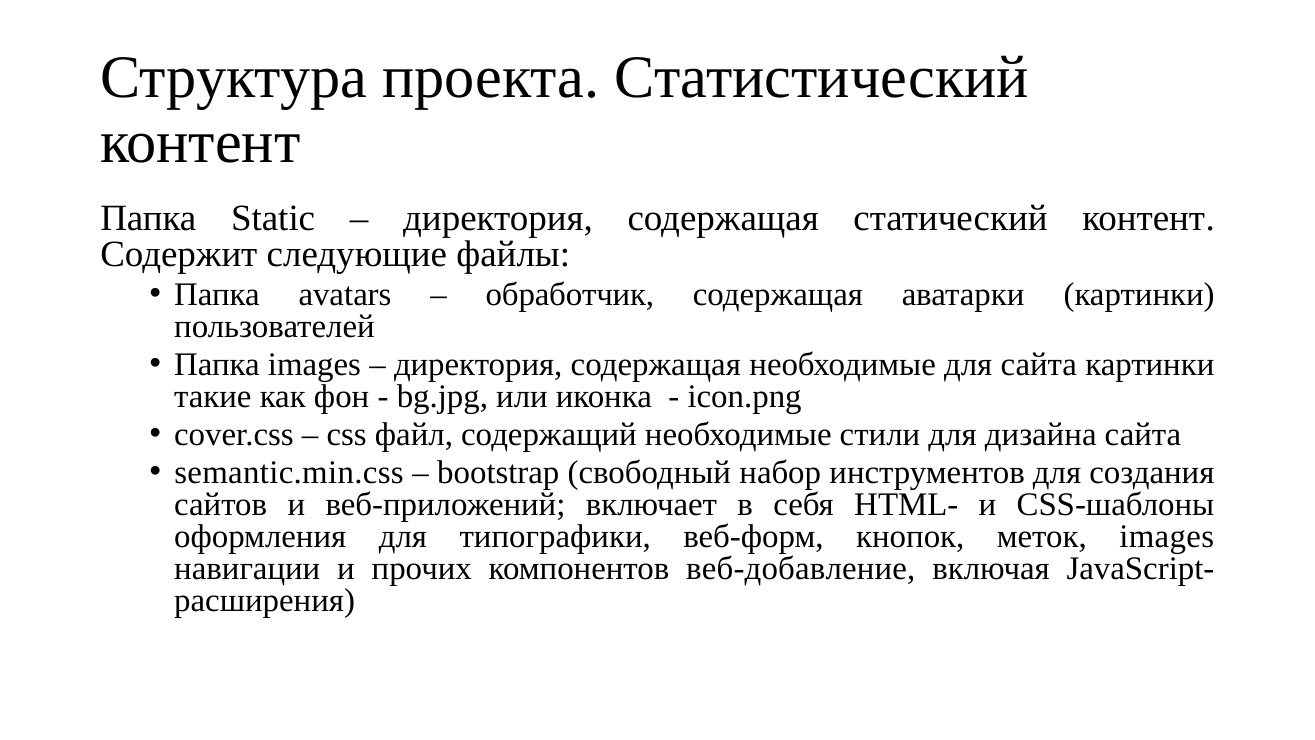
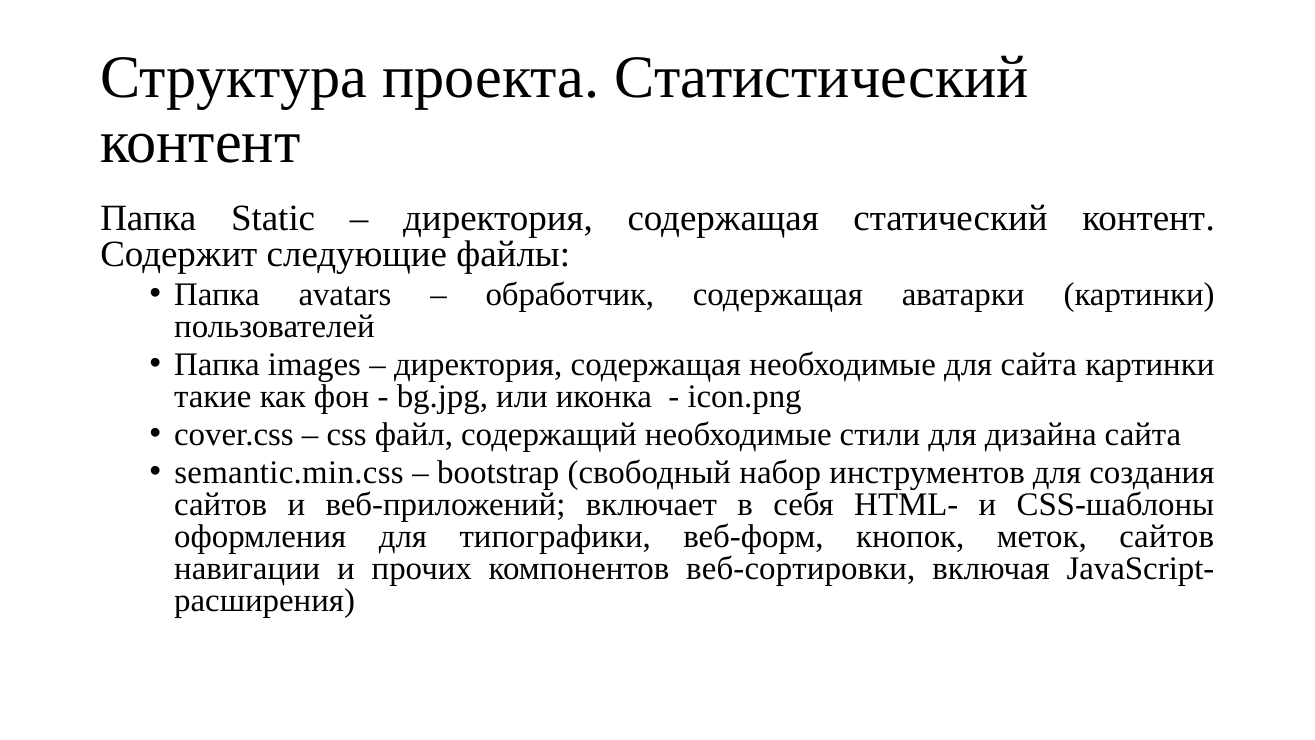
меток images: images -> сайтов (1167, 537)
веб-добавление: веб-добавление -> веб-сортировки (801, 569)
